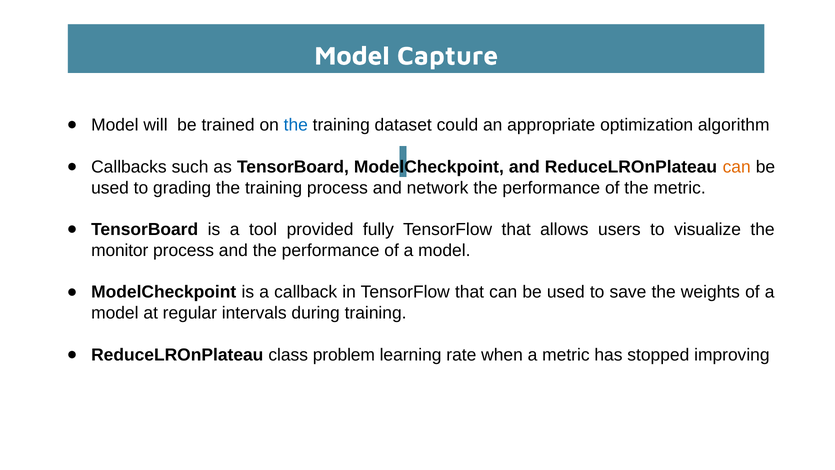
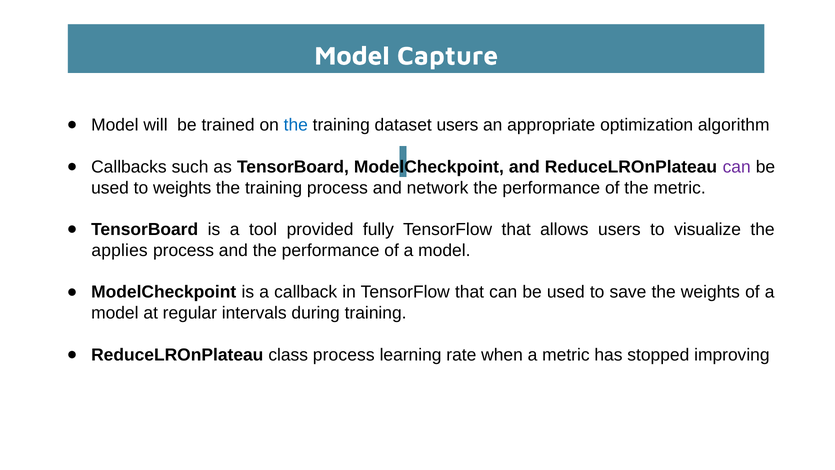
dataset could: could -> users (458, 125)
can colour: orange -> purple (737, 167)
to grading: grading -> weights (182, 188)
monitor: monitor -> applies (120, 250)
class problem: problem -> process (344, 355)
